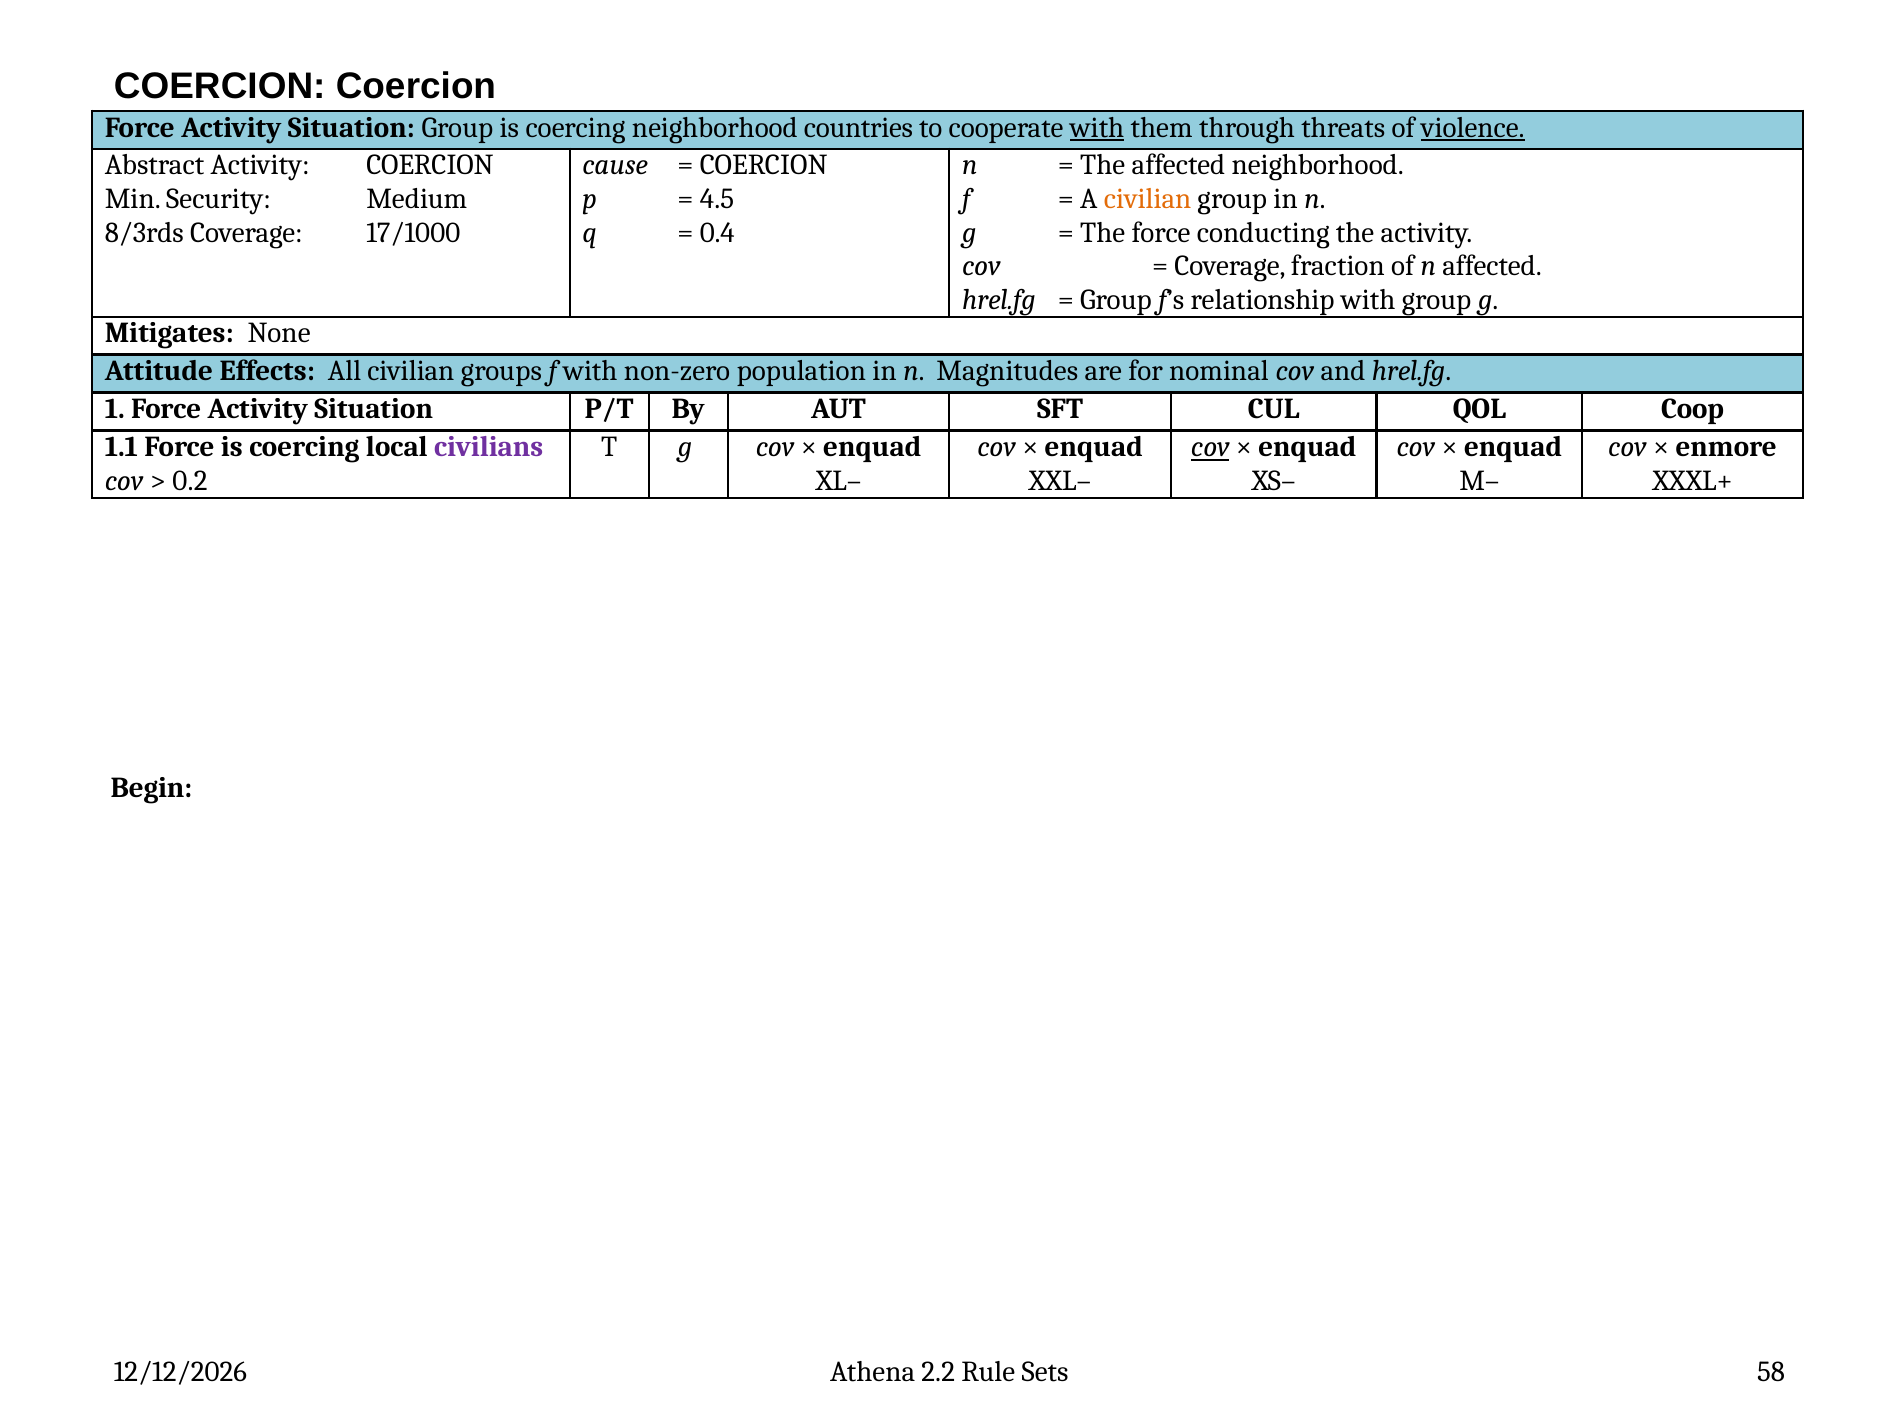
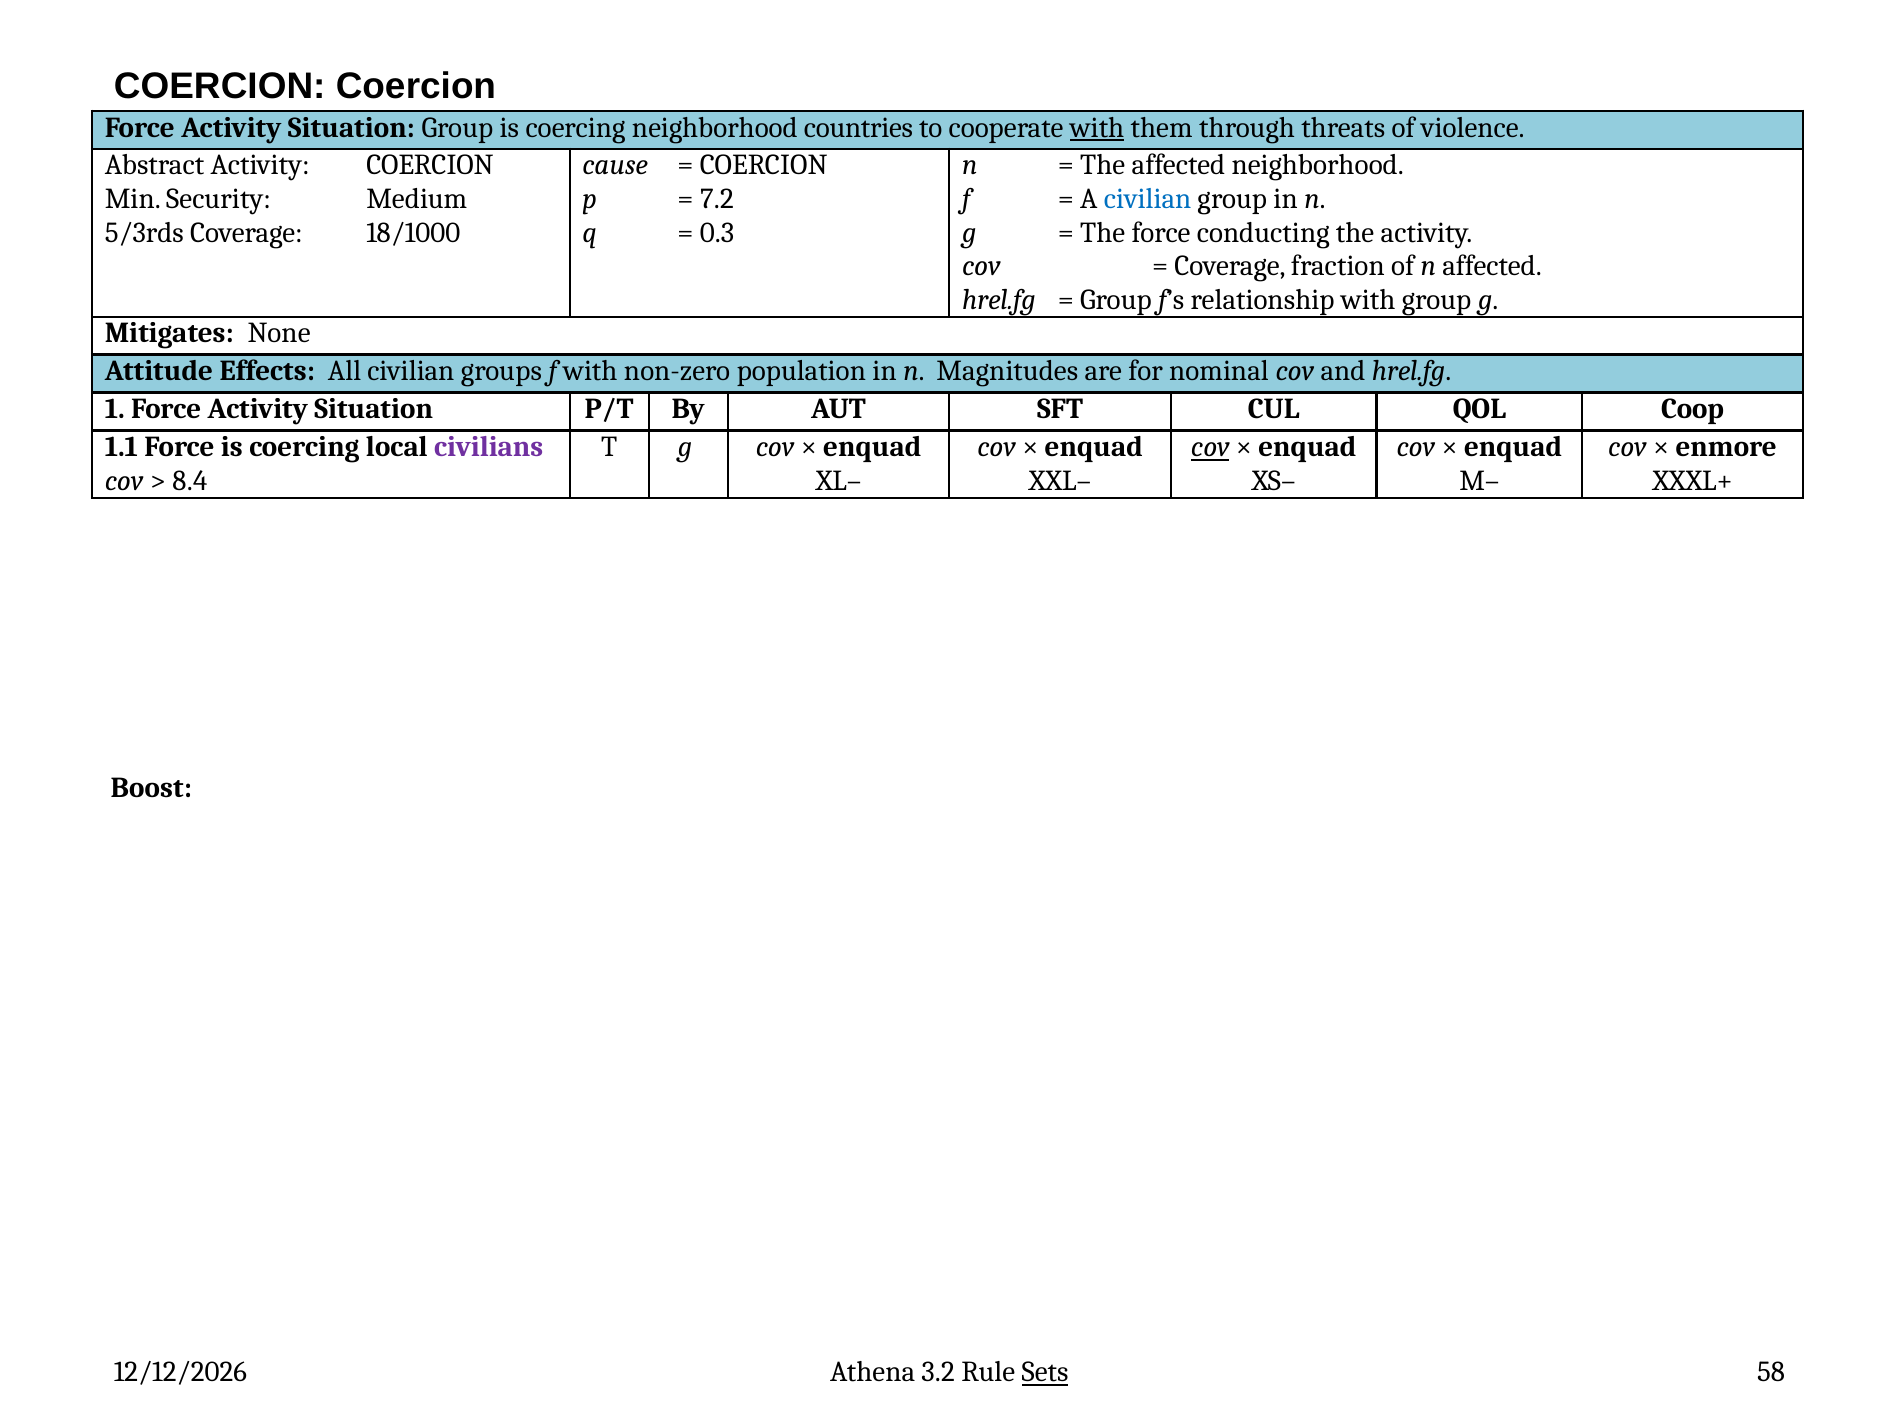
violence underline: present -> none (1473, 127)
4.5: 4.5 -> 7.2 (717, 199)
civilian colour: orange -> blue (1148, 199)
8/3rds: 8/3rds -> 5/3rds (144, 233)
17/1000: 17/1000 -> 18/1000 (413, 233)
0.4: 0.4 -> 0.3 (717, 233)
0.2: 0.2 -> 8.4 (190, 481)
Begin: Begin -> Boost (151, 788)
2.2: 2.2 -> 3.2 (938, 1373)
Sets underline: none -> present (1045, 1373)
